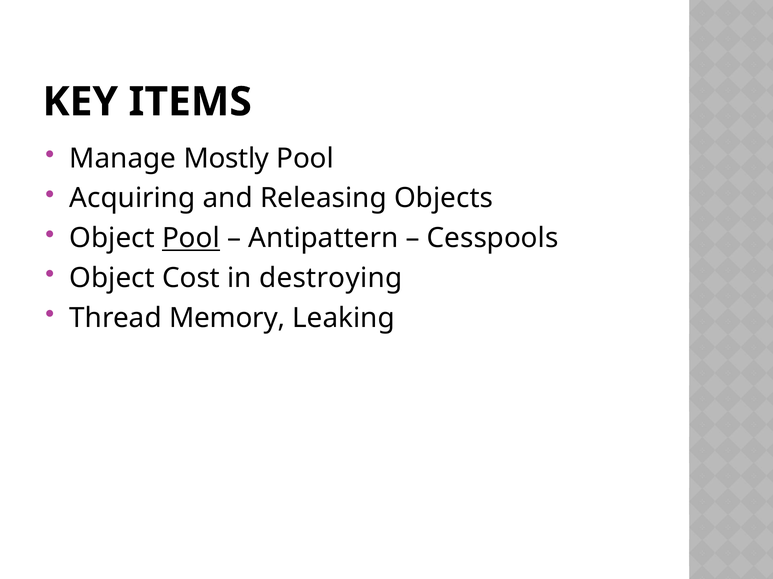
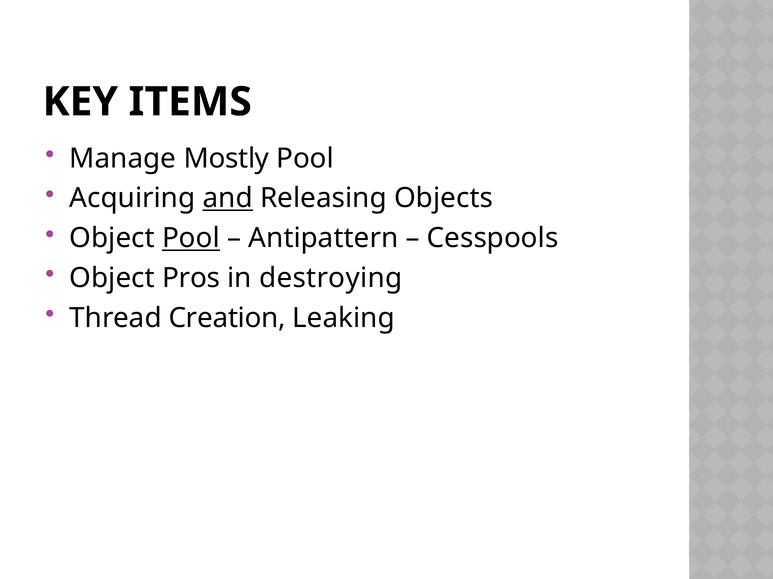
and underline: none -> present (228, 198)
Cost: Cost -> Pros (191, 278)
Memory: Memory -> Creation (227, 318)
